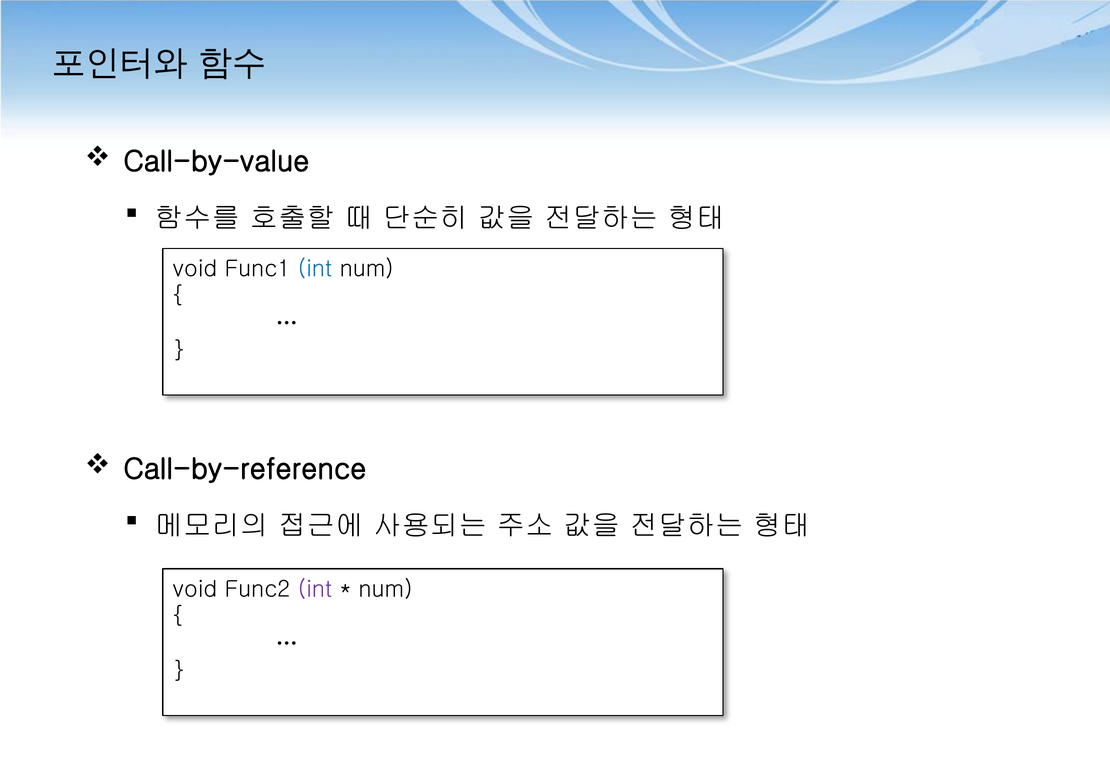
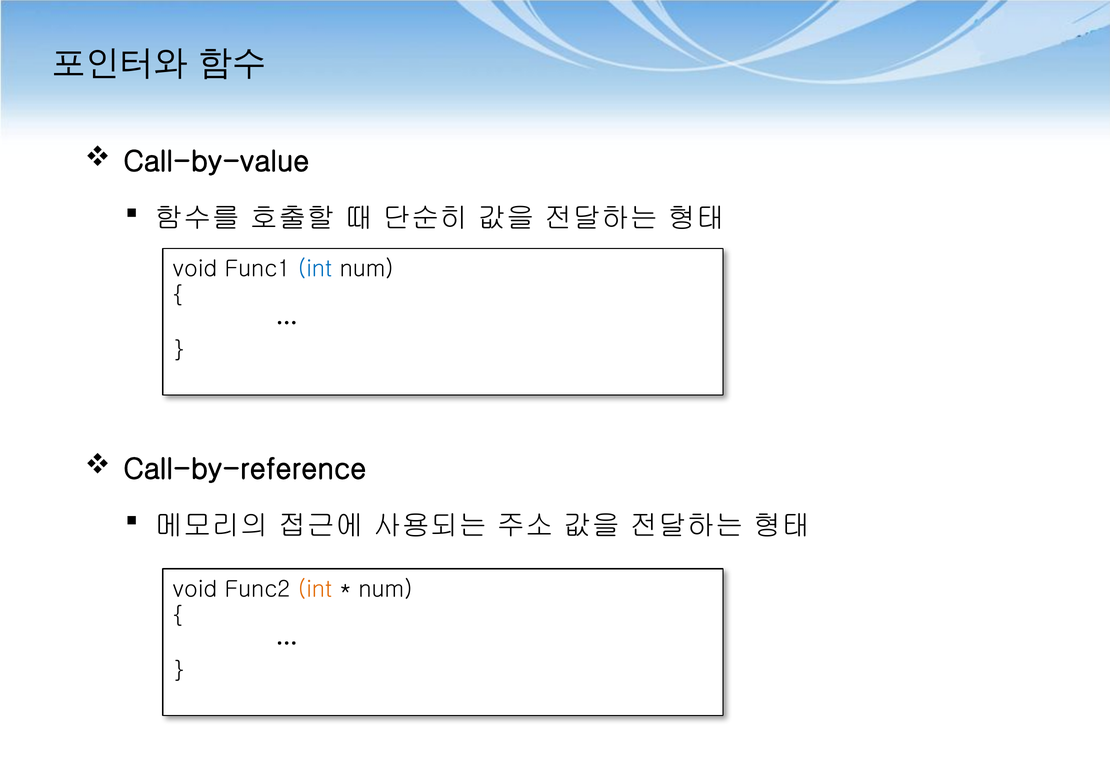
int colour: purple -> orange (315, 589)
